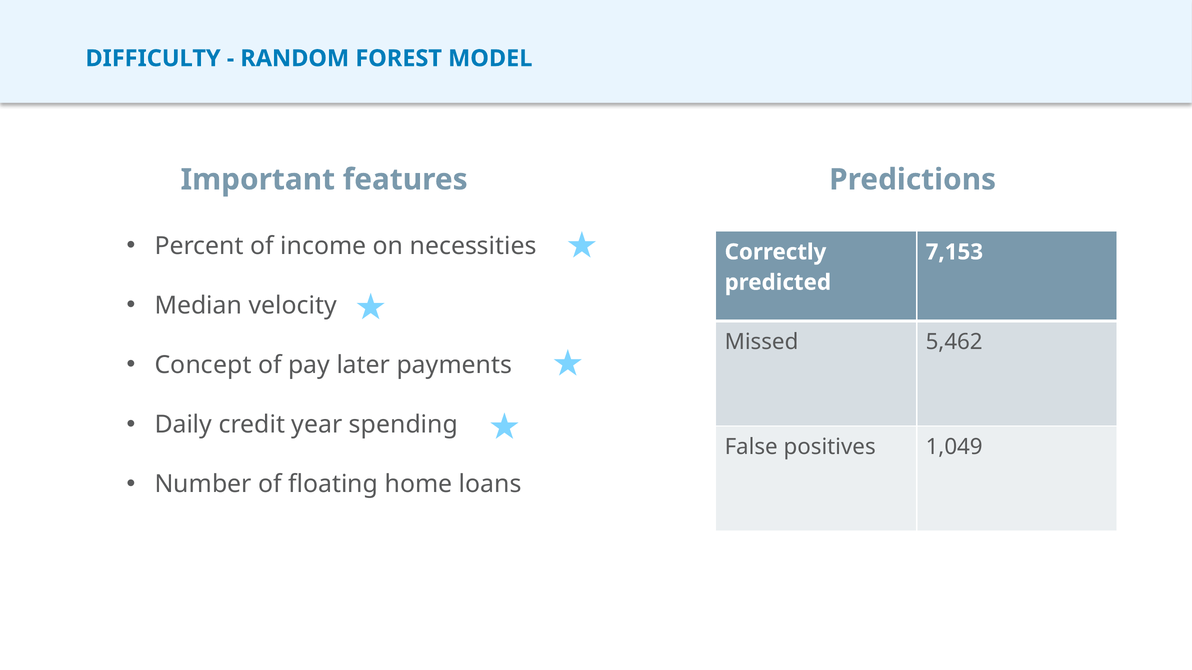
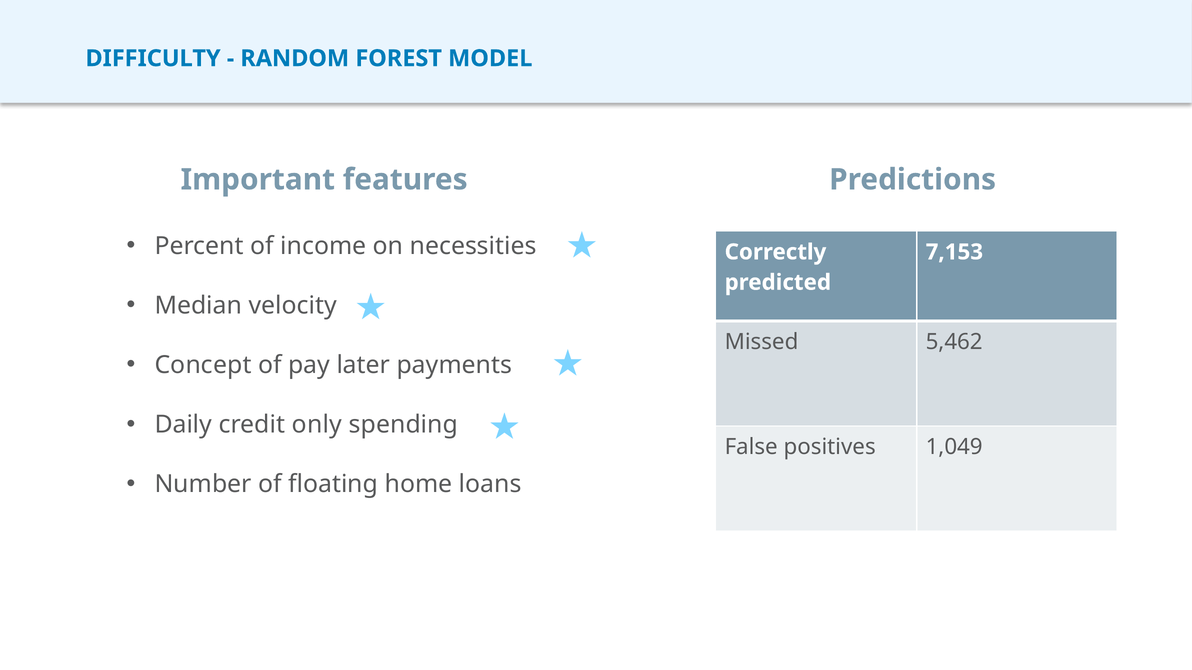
year: year -> only (317, 425)
